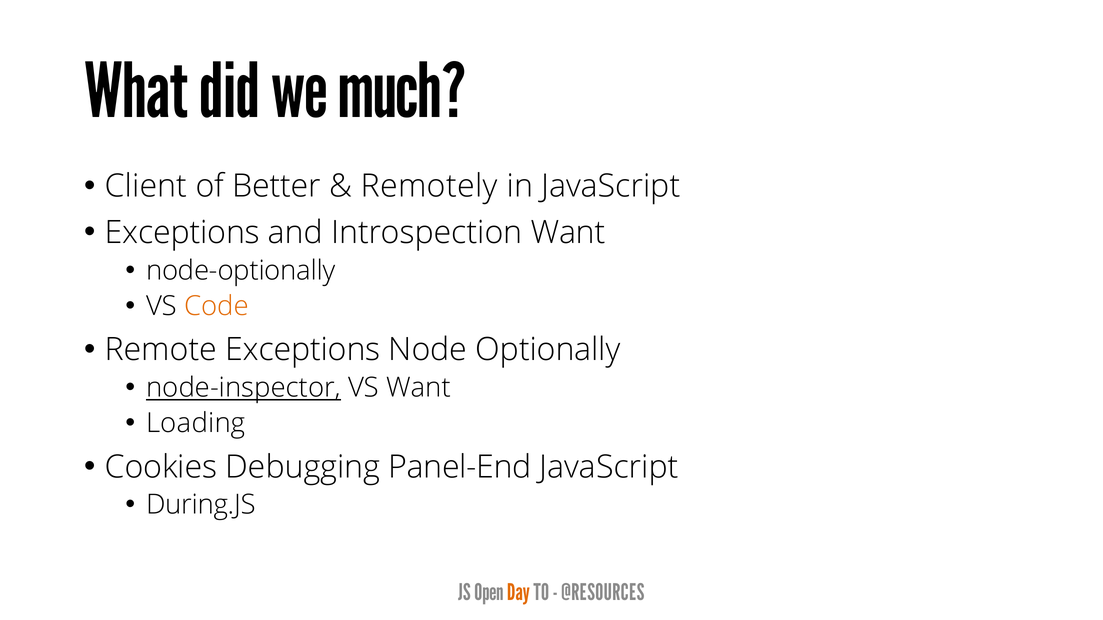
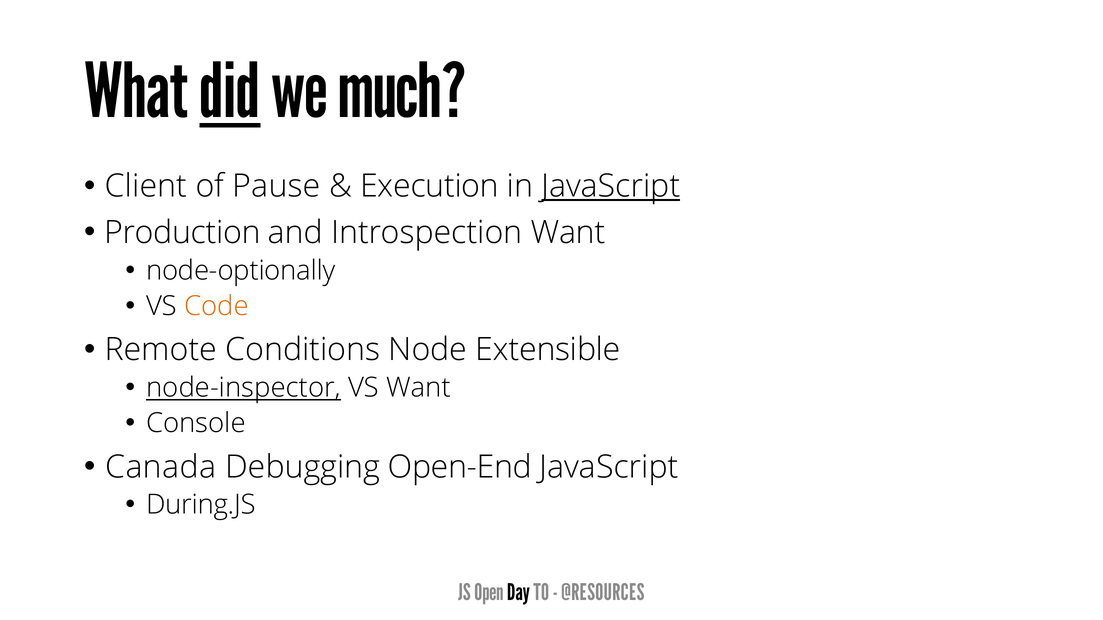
did underline: none -> present (230, 93)
Better: Better -> Pause (276, 186)
Remotely: Remotely -> Execution (430, 186)
JavaScript underline: none -> present (611, 186)
Exceptions: Exceptions -> Production (182, 233)
Remote Exceptions: Exceptions -> Conditions (303, 350)
Optionally: Optionally -> Extensible (548, 350)
Loading: Loading -> Console (196, 424)
Cookies: Cookies -> Canada (161, 467)
Panel-End: Panel-End -> Open-End (460, 467)
Day colour: orange -> black (518, 593)
